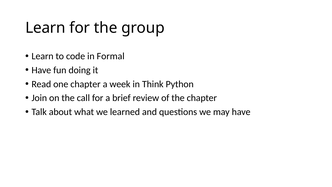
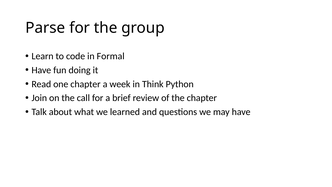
Learn: Learn -> Parse (45, 28)
